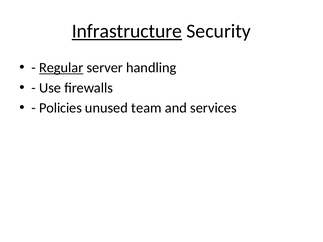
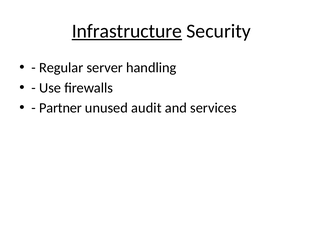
Regular underline: present -> none (61, 68)
Policies: Policies -> Partner (61, 108)
team: team -> audit (146, 108)
